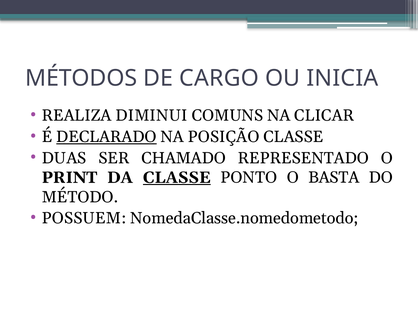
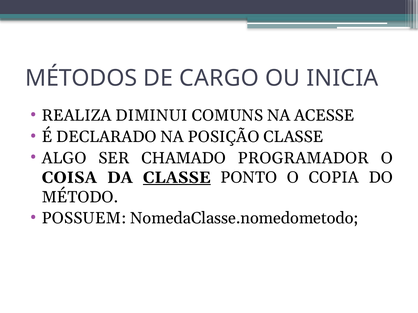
CLICAR: CLICAR -> ACESSE (324, 116)
DECLARADO underline: present -> none (106, 137)
DUAS: DUAS -> ALGO (64, 158)
REPRESENTADO: REPRESENTADO -> PROGRAMADOR (303, 158)
PRINT: PRINT -> COISA (69, 178)
BASTA: BASTA -> COPIA (334, 178)
